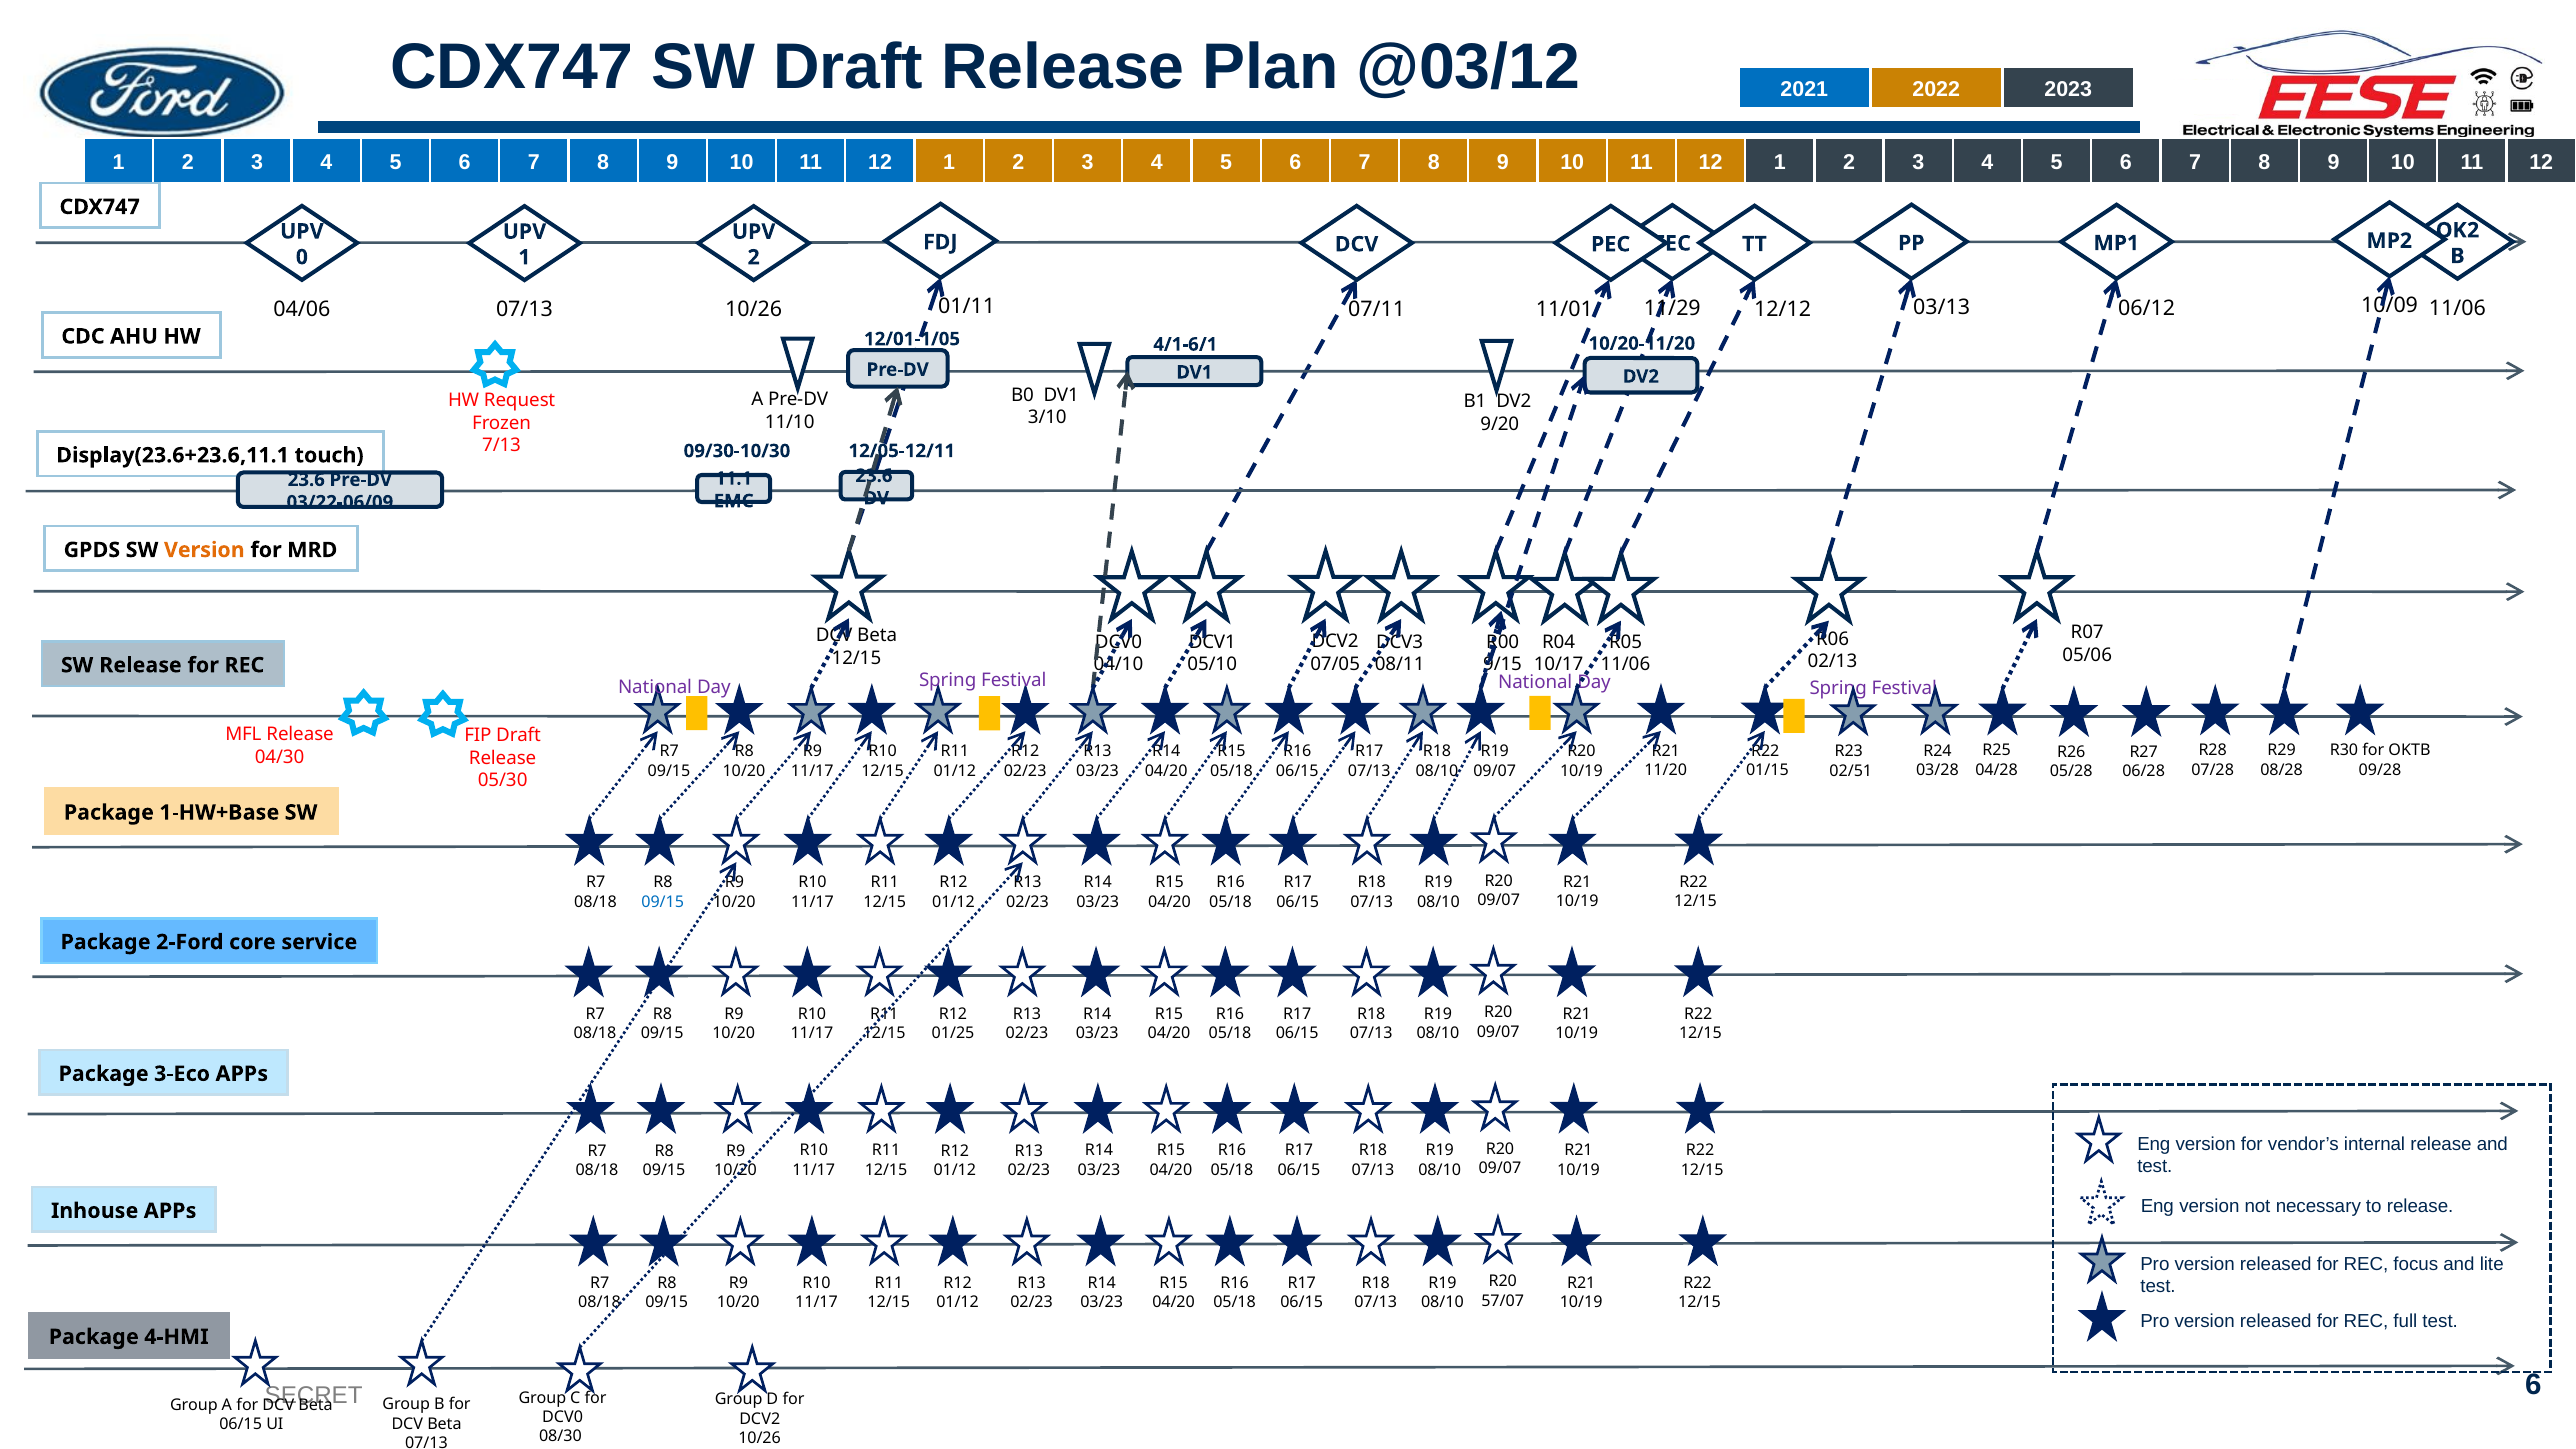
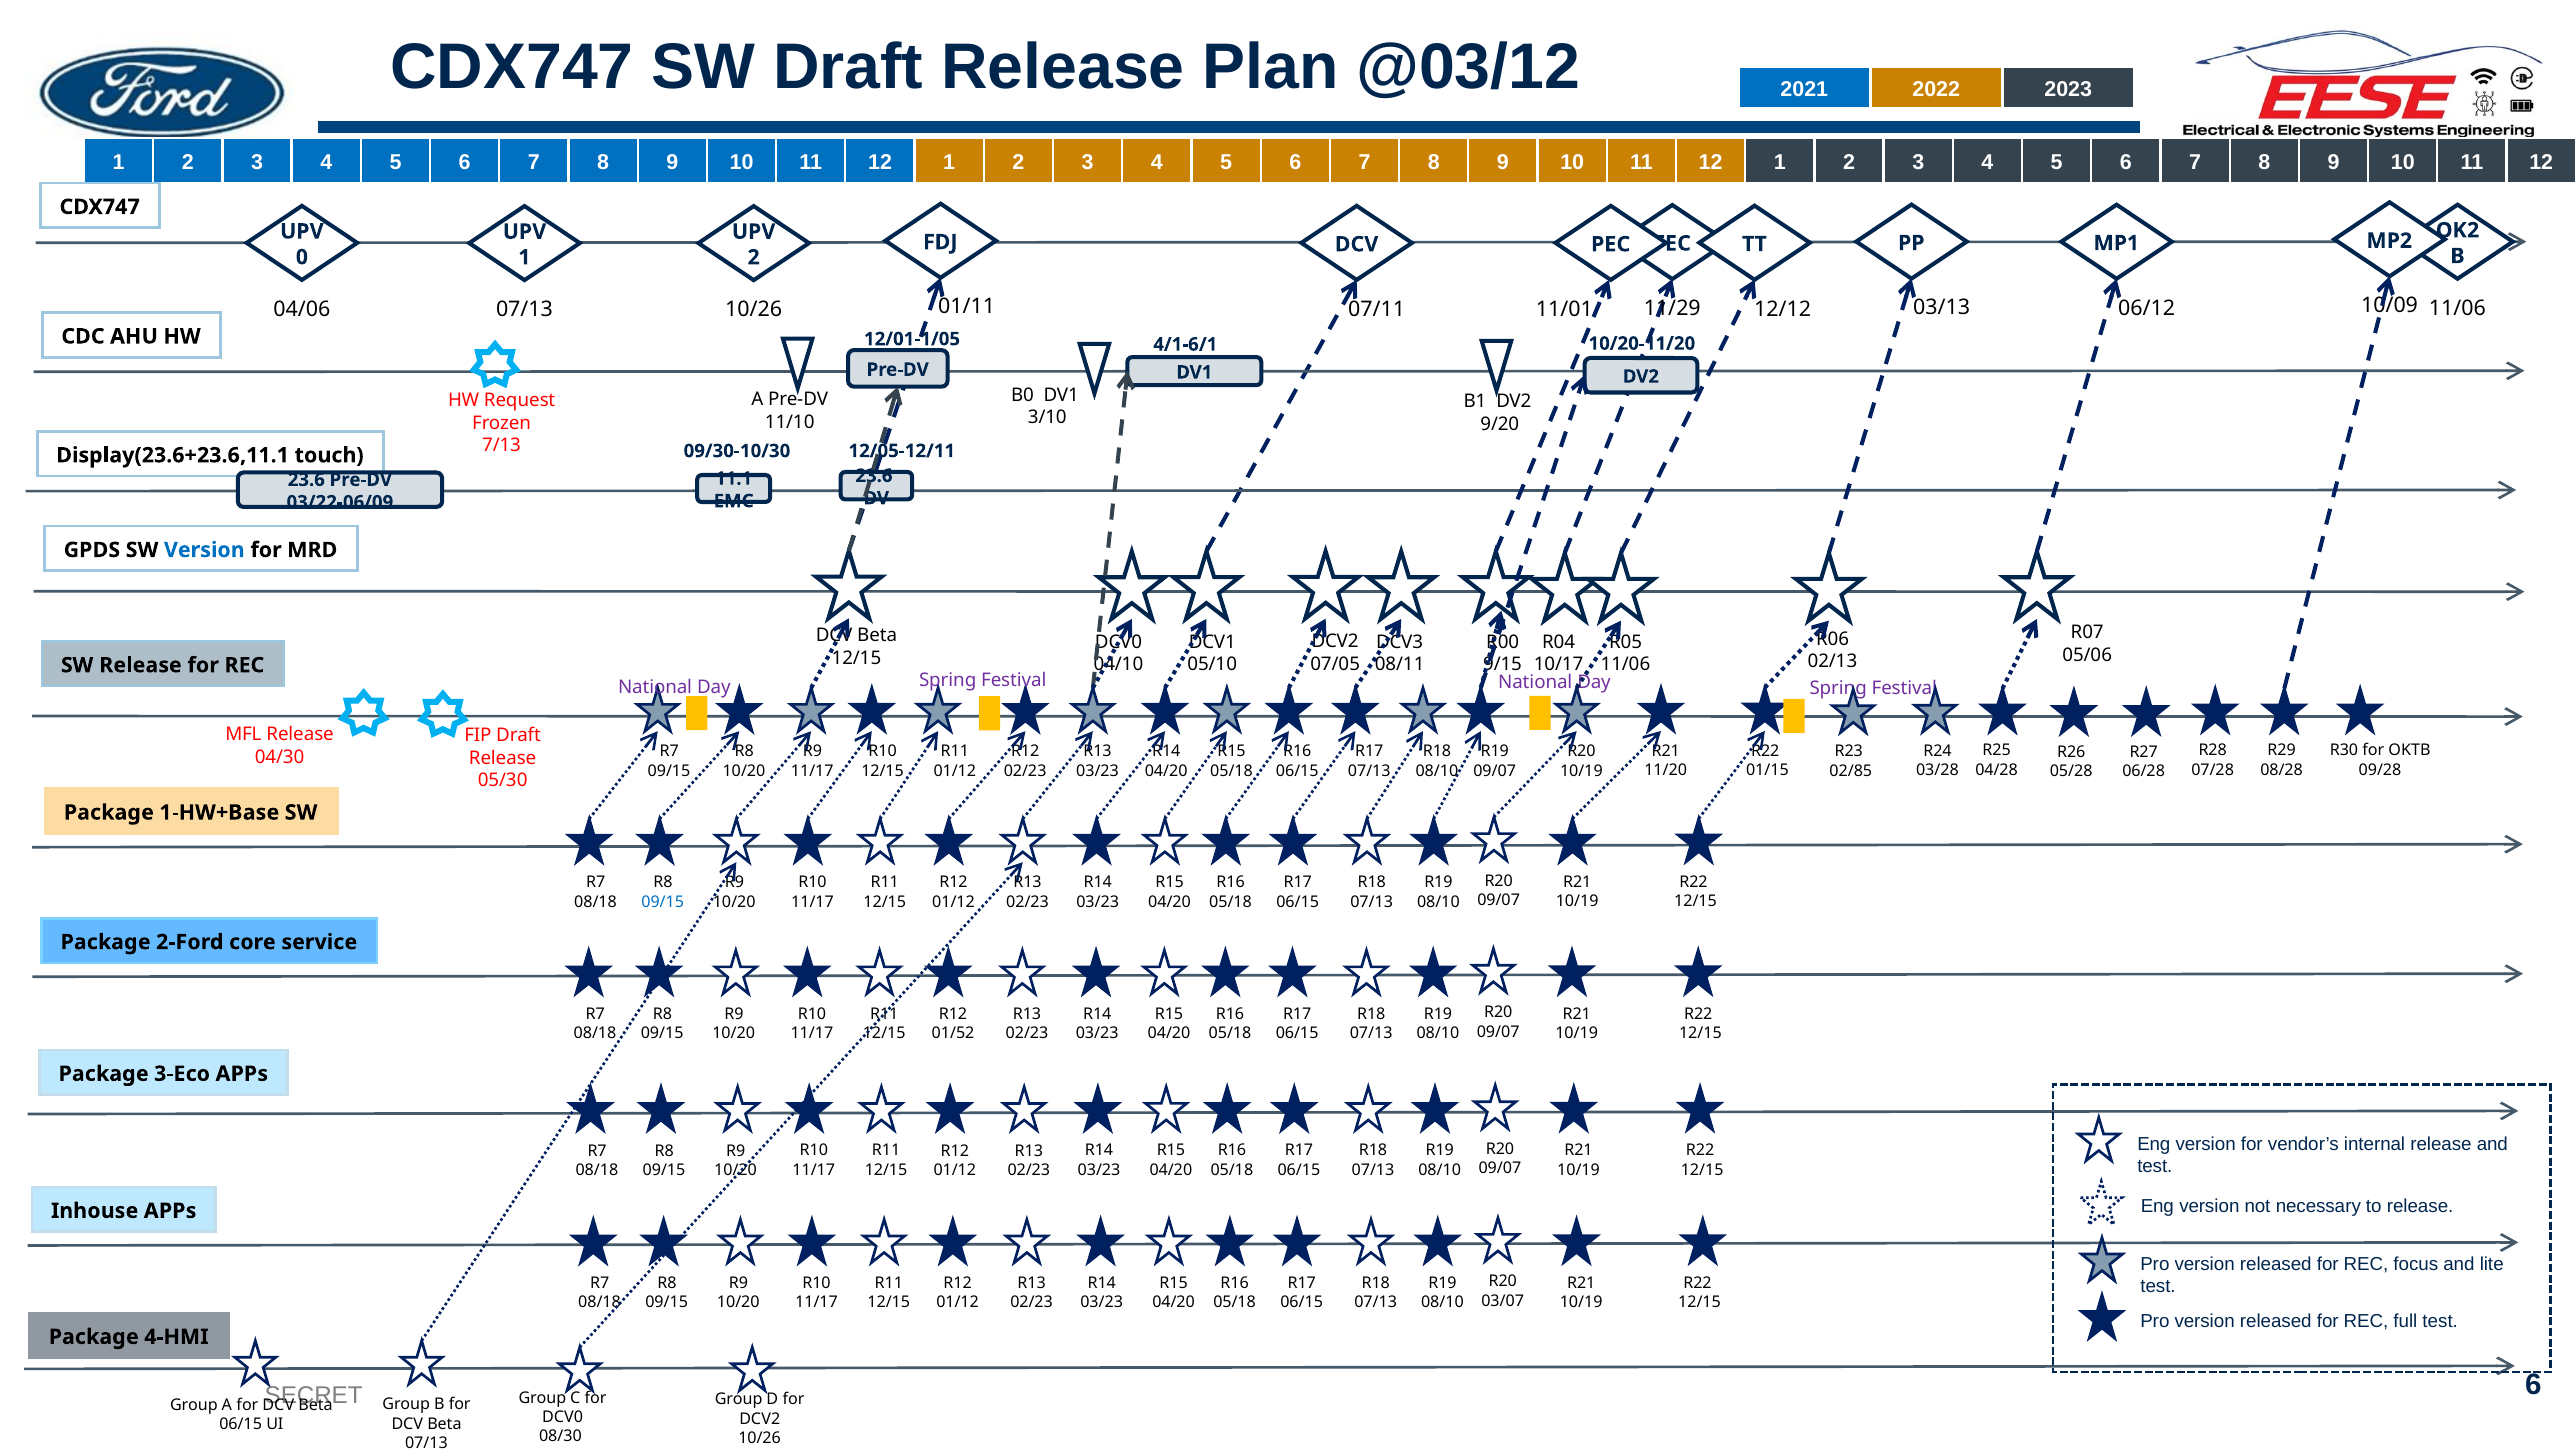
Version colour: orange -> blue (204, 550)
02/51: 02/51 -> 02/85 (1851, 771)
01/25: 01/25 -> 01/52 (953, 1033)
57/07: 57/07 -> 03/07 (1503, 1301)
